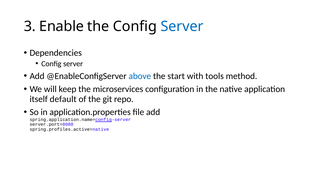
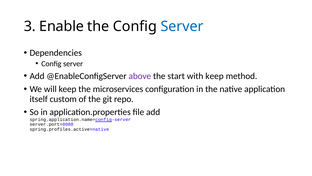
above colour: blue -> purple (140, 76)
with tools: tools -> keep (215, 76)
default: default -> custom (63, 99)
